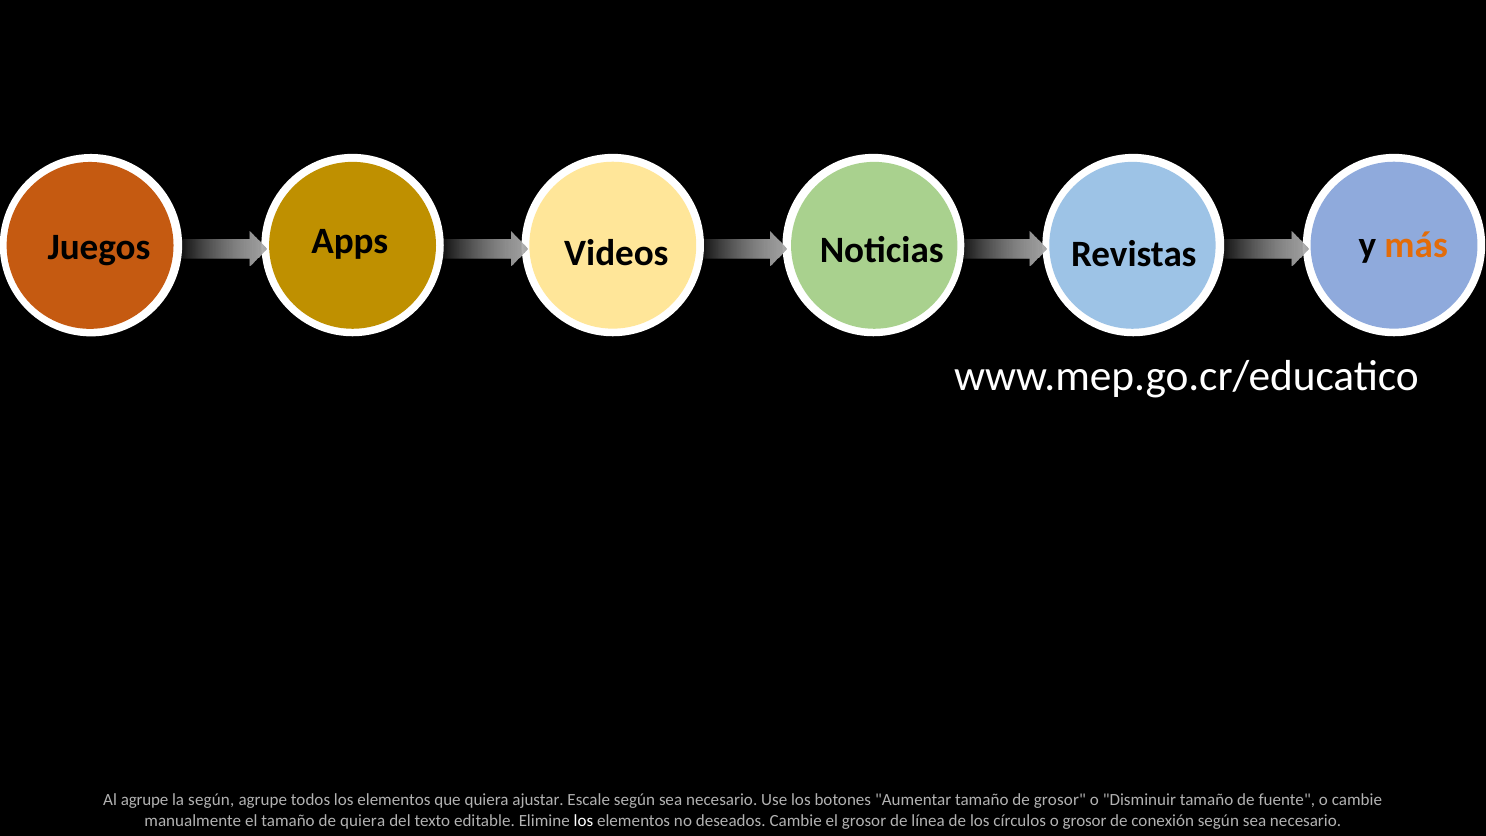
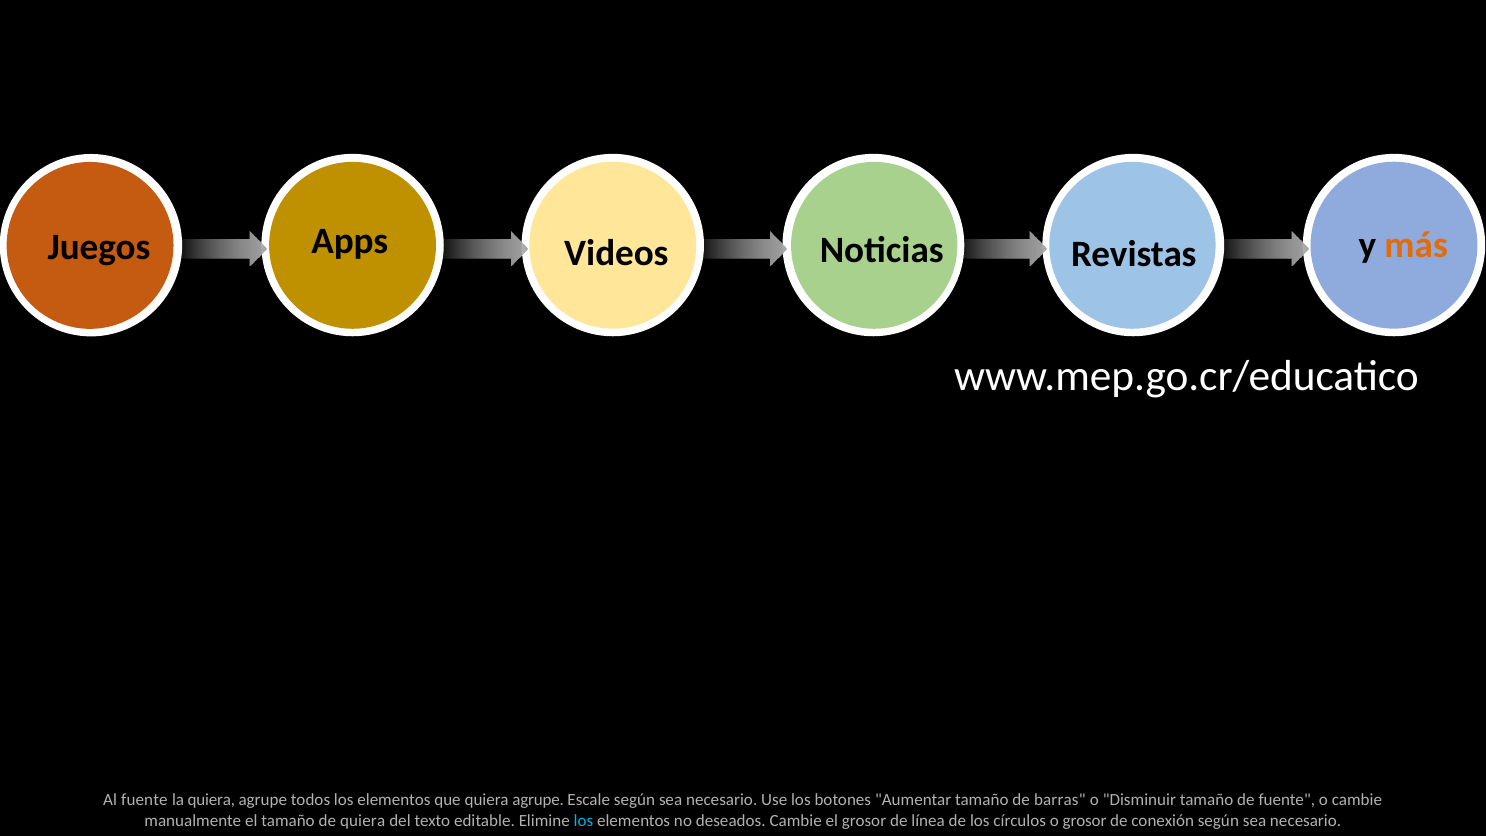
Al agrupe: agrupe -> fuente (144, 800)
la según: según -> quiera (211, 800)
que quiera ajustar: ajustar -> agrupe (538, 800)
de grosor: grosor -> barras (1060, 800)
los colour: white -> light blue (583, 821)
